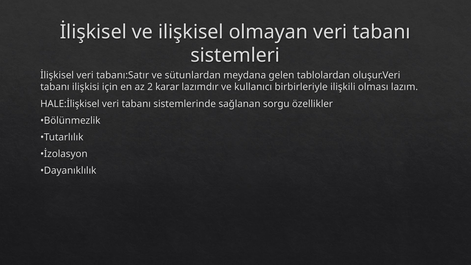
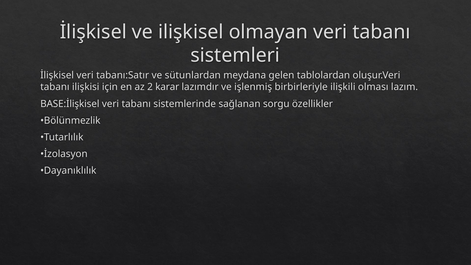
kullanıcı: kullanıcı -> işlenmiş (253, 87)
HALE:İlişkisel: HALE:İlişkisel -> BASE:İlişkisel (70, 104)
